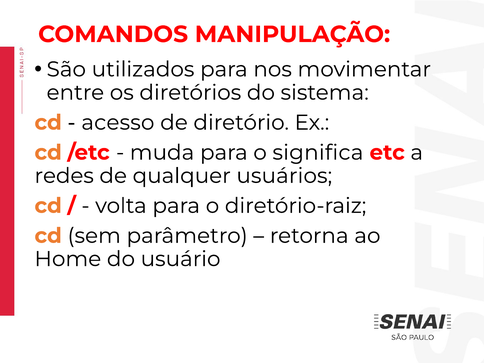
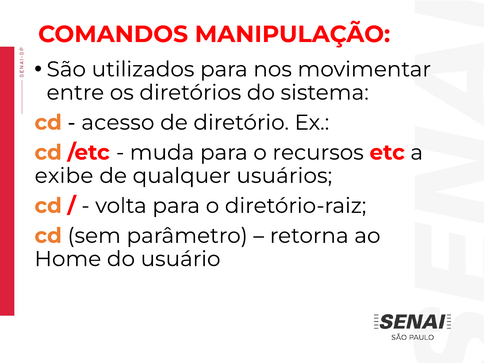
significa: significa -> recursos (318, 153)
redes: redes -> exibe (64, 176)
